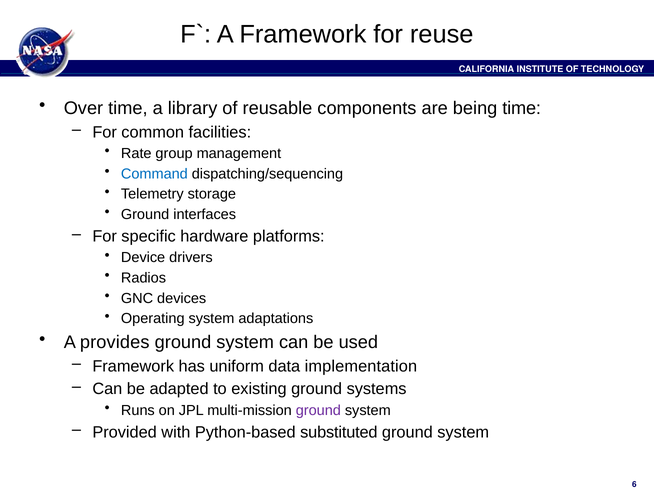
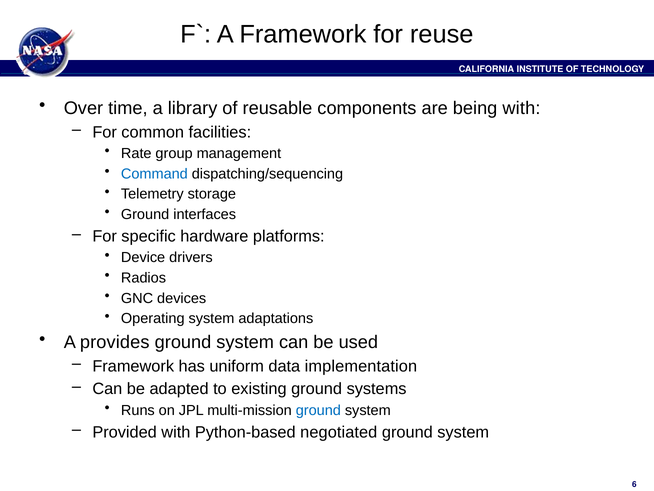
being time: time -> with (521, 108)
ground colour: purple -> blue (318, 410)
substituted: substituted -> negotiated (339, 432)
